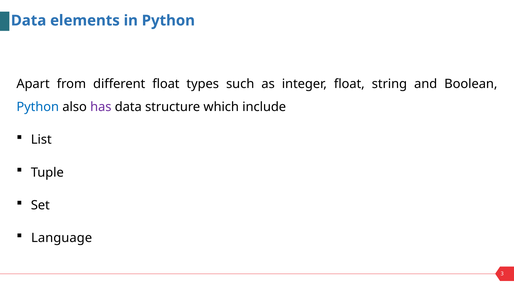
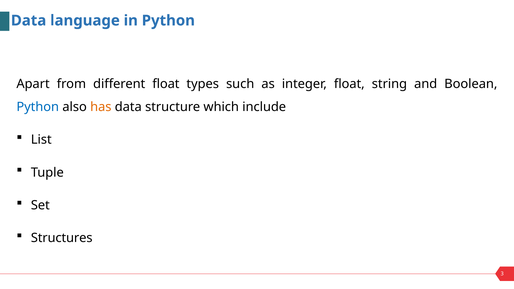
elements: elements -> language (85, 21)
has colour: purple -> orange (101, 107)
Language: Language -> Structures (62, 238)
